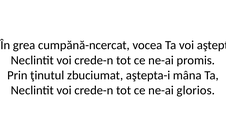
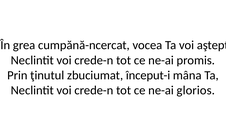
aştepta-i: aştepta-i -> început-i (148, 75)
